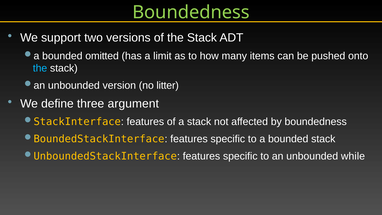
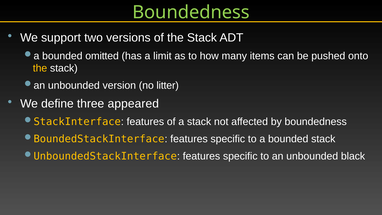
the colour: light blue -> yellow (40, 68)
argument: argument -> appeared (133, 104)
while: while -> black (353, 156)
